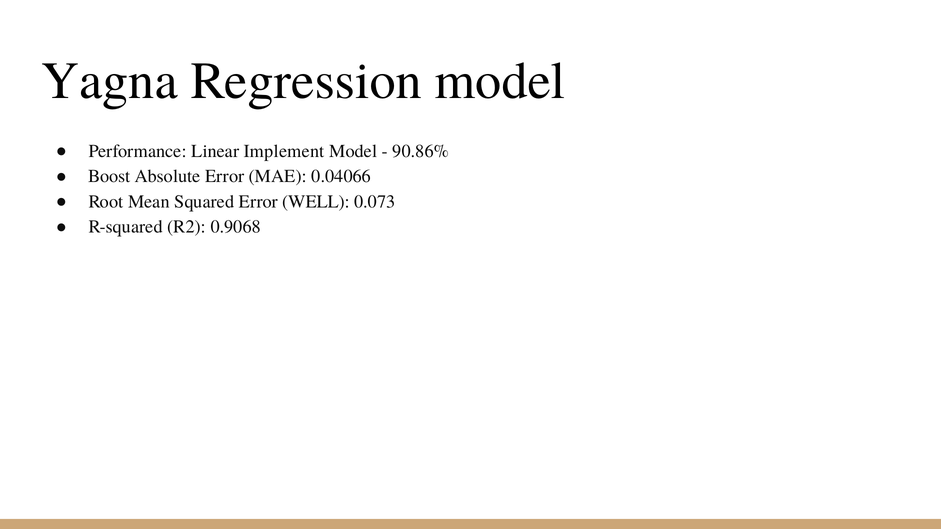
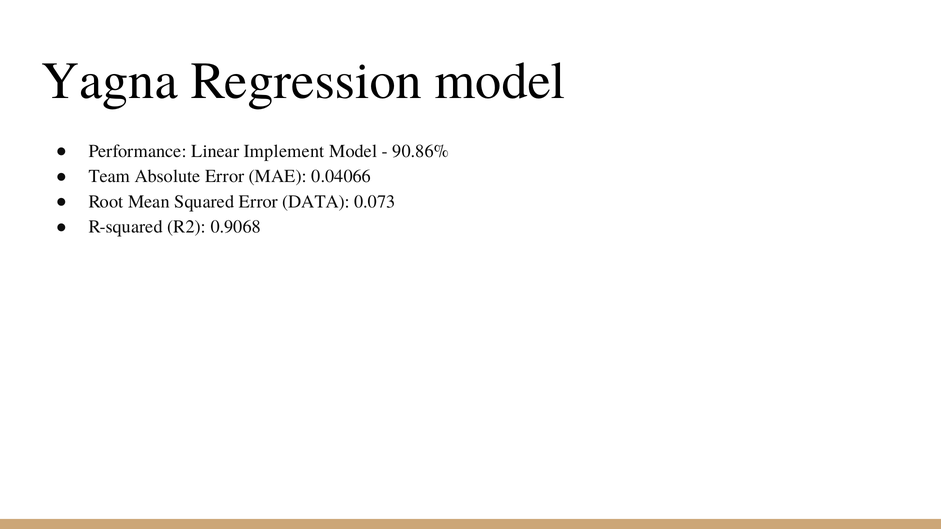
Boost: Boost -> Team (109, 176)
WELL: WELL -> DATA (316, 202)
